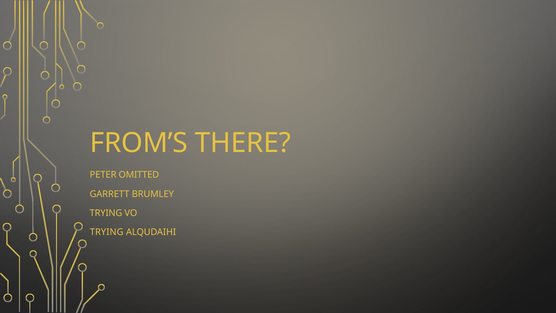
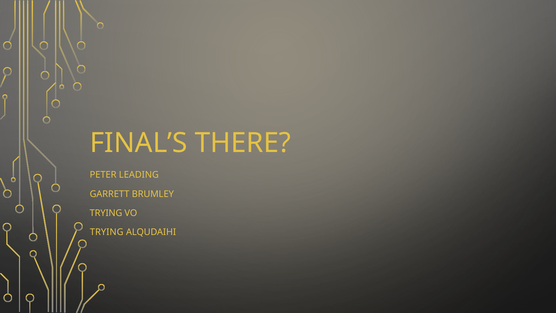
FROM’S: FROM’S -> FINAL’S (139, 143)
OMITTED: OMITTED -> LEADING (139, 175)
